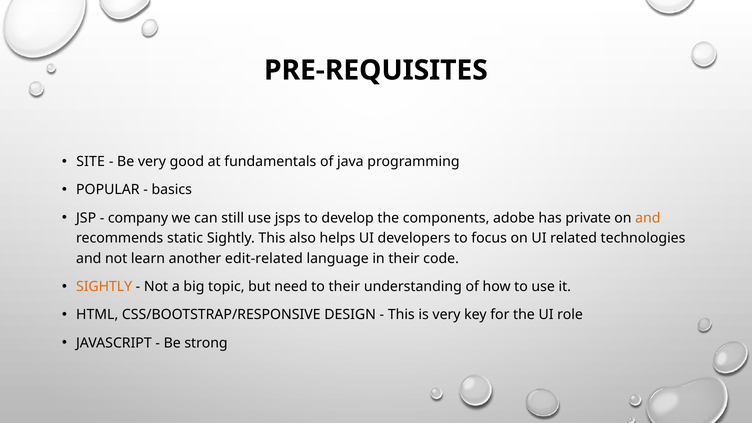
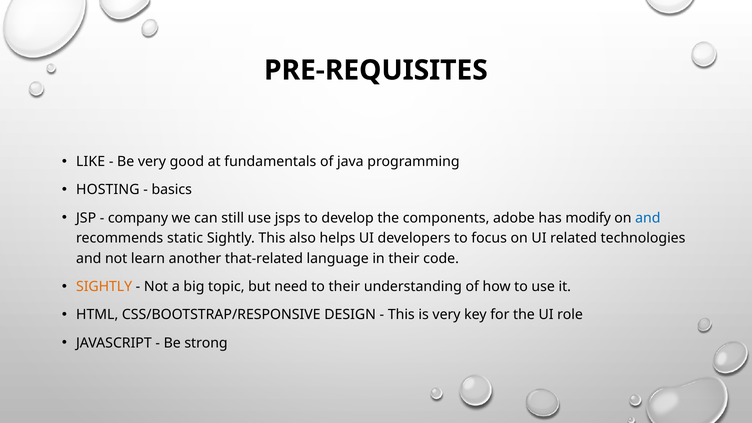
SITE: SITE -> LIKE (91, 162)
POPULAR: POPULAR -> HOSTING (108, 190)
private: private -> modify (588, 218)
and colour: orange -> blue (648, 218)
edit-related: edit-related -> that-related (264, 258)
